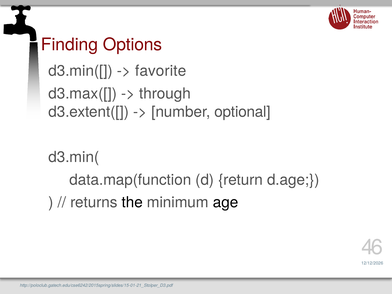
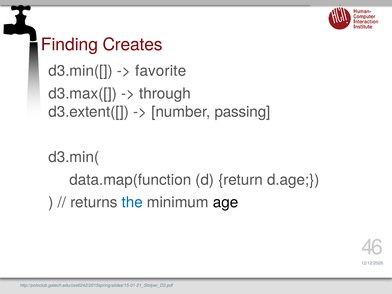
Options: Options -> Creates (133, 45)
optional: optional -> passing (242, 112)
the colour: black -> blue (132, 202)
